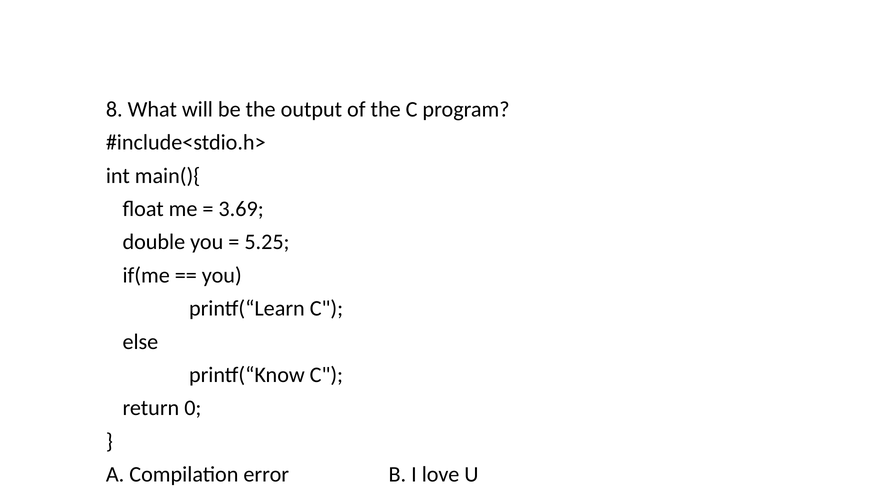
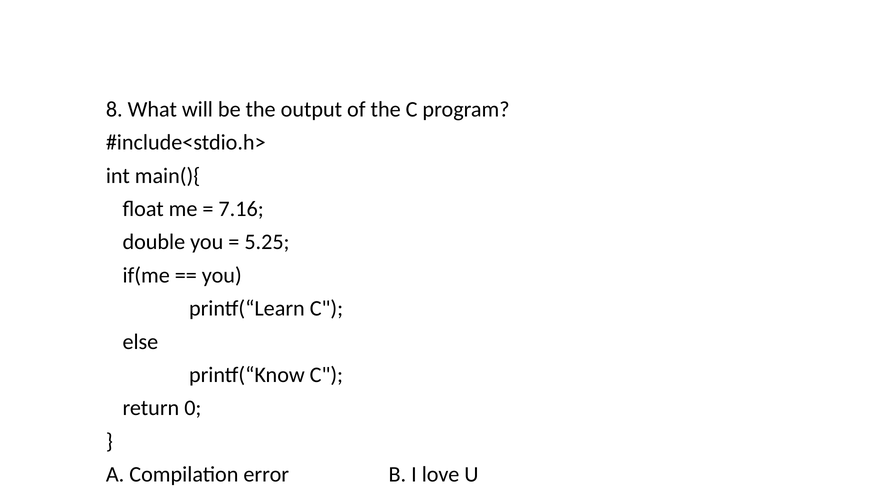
3.69: 3.69 -> 7.16 (241, 209)
